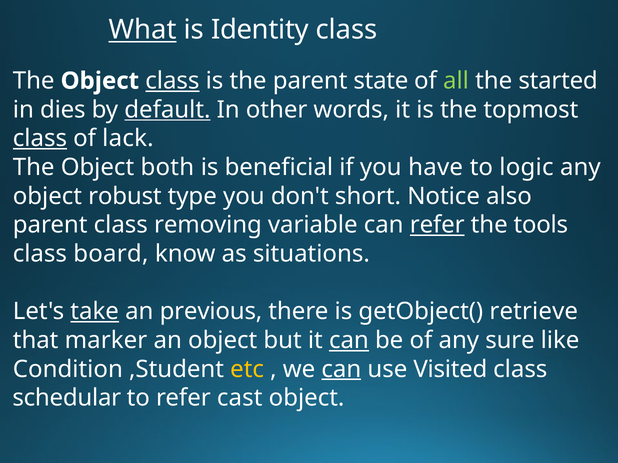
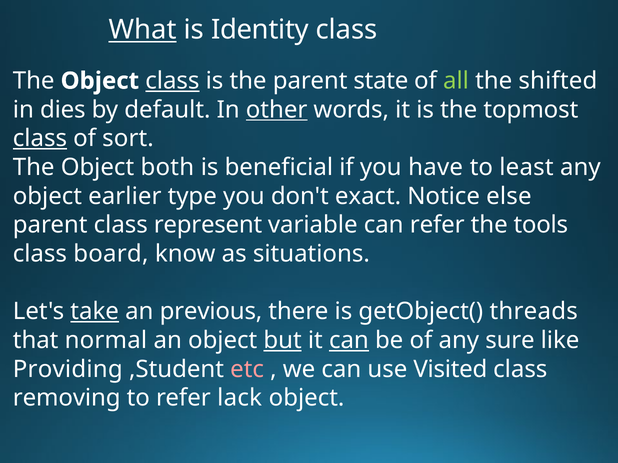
started: started -> shifted (558, 81)
default underline: present -> none (167, 110)
other underline: none -> present (277, 110)
lack: lack -> sort (128, 139)
logic: logic -> least (526, 167)
robust: robust -> earlier (125, 196)
short: short -> exact (368, 196)
also: also -> else (509, 196)
removing: removing -> represent (208, 225)
refer underline: present -> none (437, 225)
retrieve: retrieve -> threads (534, 312)
marker: marker -> normal (106, 341)
but underline: none -> present (283, 341)
Condition: Condition -> Providing (68, 369)
etc colour: yellow -> pink (247, 369)
can underline: present -> none (341, 369)
schedular: schedular -> removing (67, 398)
cast: cast -> lack (240, 398)
